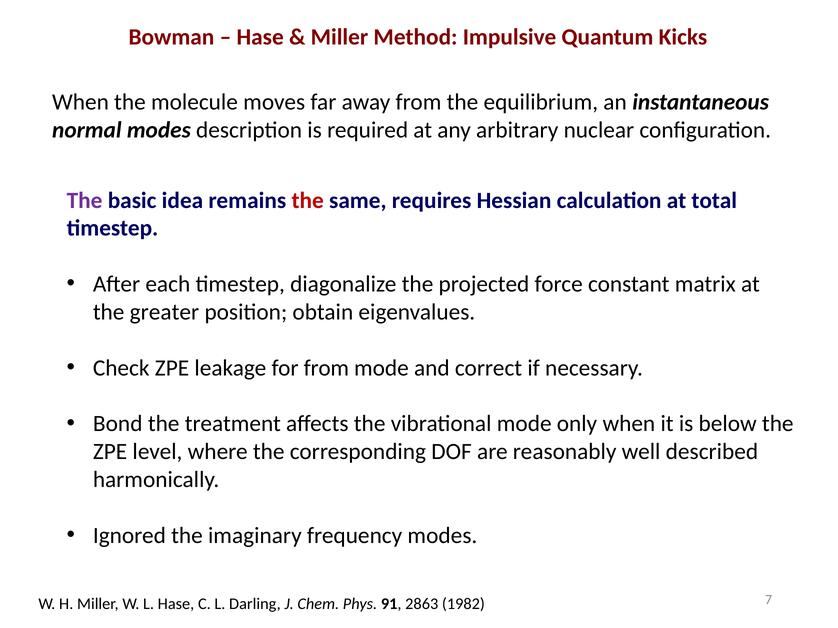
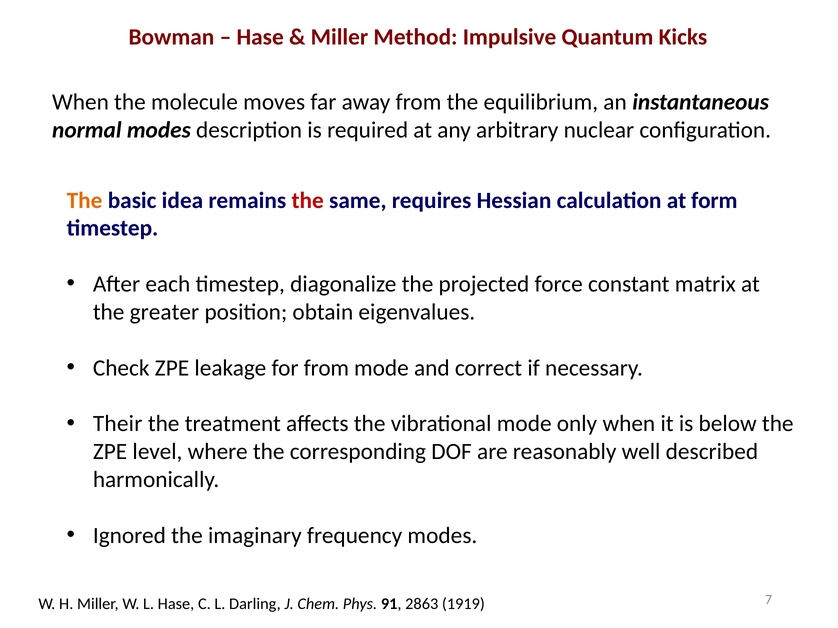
The colour: purple -> orange (85, 201)
total: total -> form (714, 201)
Bond: Bond -> Their (118, 424)
1982: 1982 -> 1919 (463, 604)
